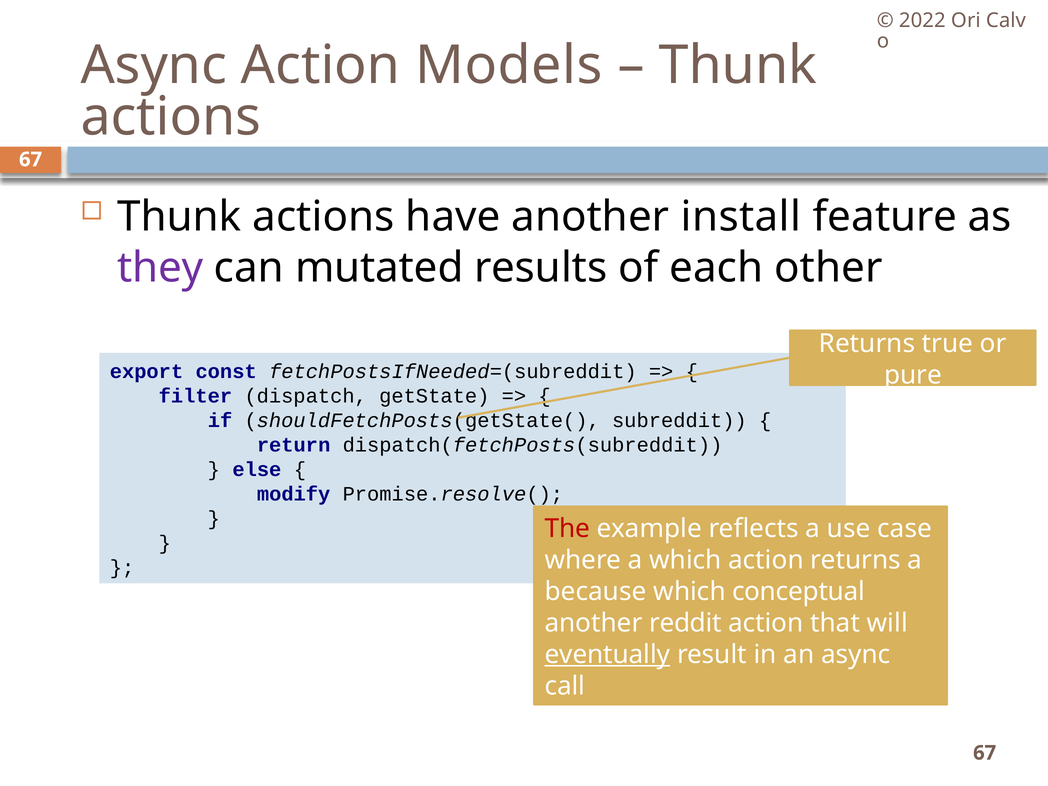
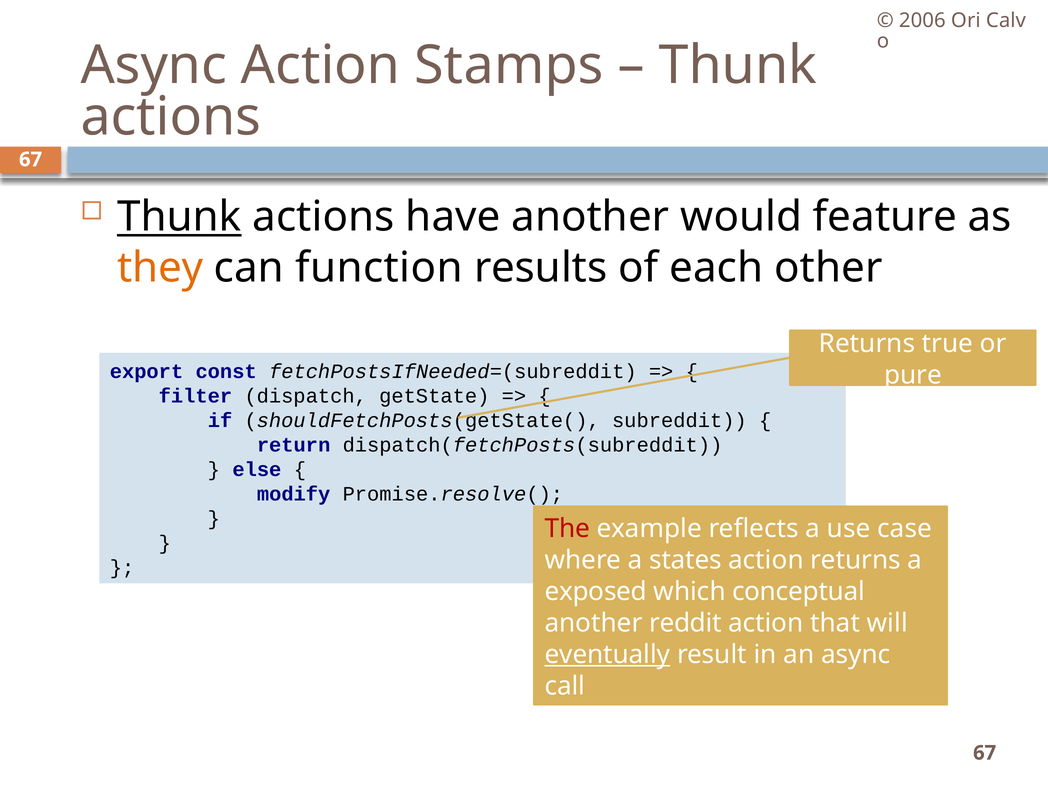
2022: 2022 -> 2006 (922, 21)
Models: Models -> Stamps (509, 65)
Thunk underline: none -> present (179, 217)
install: install -> would (741, 217)
they colour: purple -> orange (160, 268)
mutated: mutated -> function (379, 268)
a which: which -> states (686, 560)
because: because -> exposed (596, 592)
